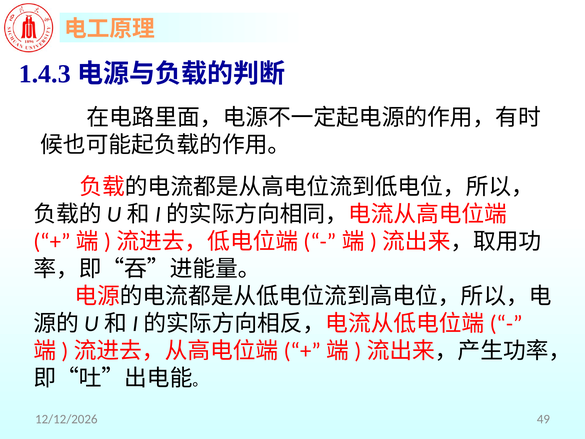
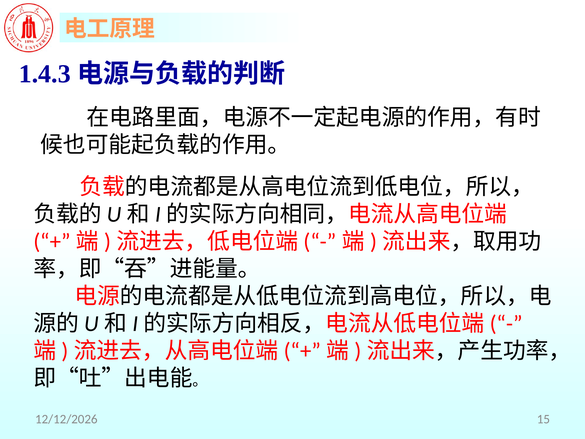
49: 49 -> 15 (543, 419)
